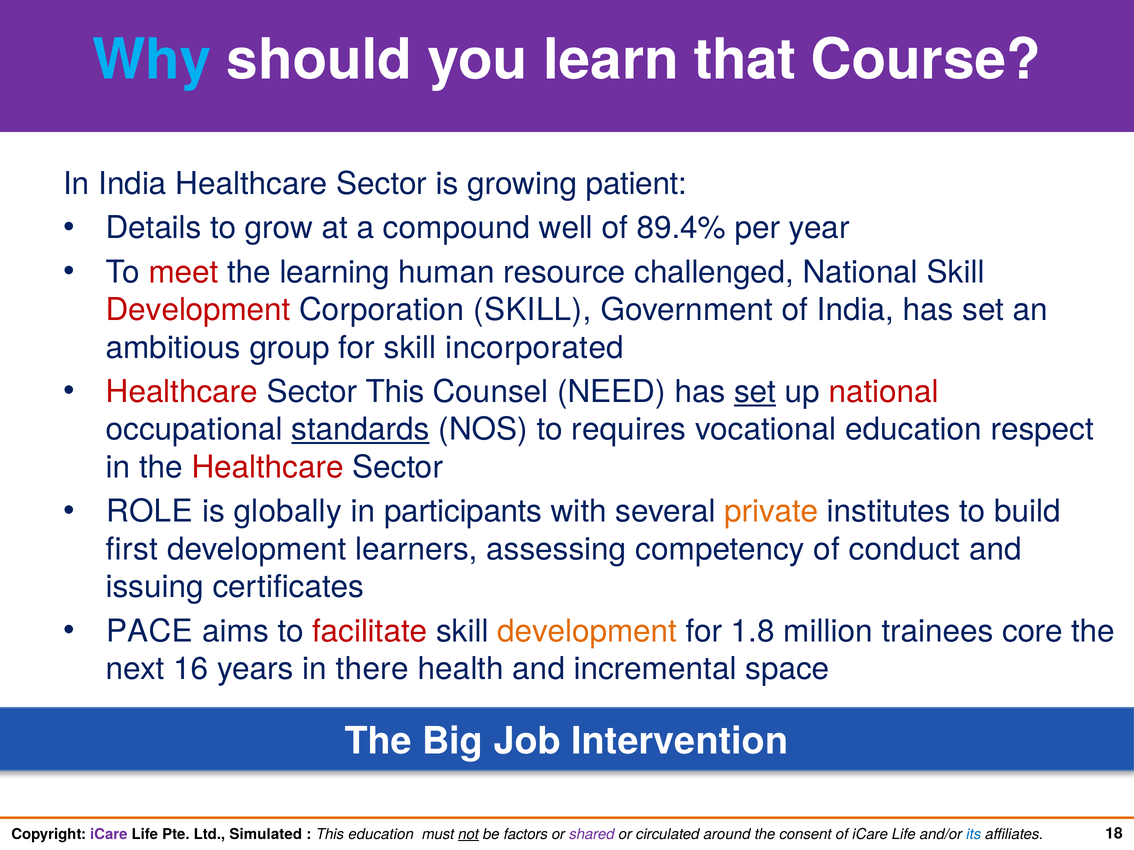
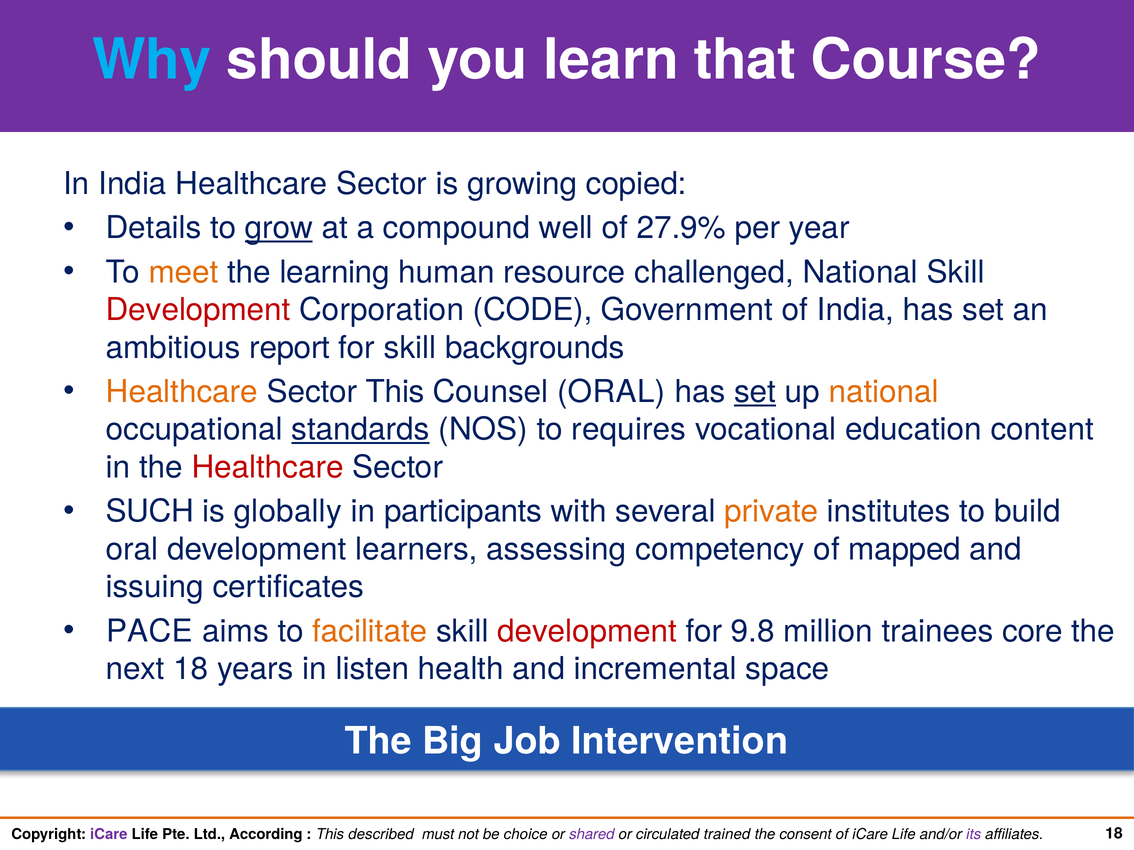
patient: patient -> copied (636, 184)
grow underline: none -> present (279, 228)
89.4%: 89.4% -> 27.9% (681, 228)
meet colour: red -> orange (183, 272)
Corporation SKILL: SKILL -> CODE (533, 310)
group: group -> report (290, 348)
incorporated: incorporated -> backgrounds (535, 348)
Healthcare colour: red -> orange (182, 392)
Counsel NEED: NEED -> ORAL (611, 392)
national colour: red -> orange (884, 392)
respect: respect -> content (1042, 430)
ROLE: ROLE -> SUCH (150, 512)
first: first -> oral (132, 550)
conduct: conduct -> mapped (905, 550)
facilitate colour: red -> orange (370, 632)
development colour: orange -> red (587, 632)
1.8: 1.8 -> 9.8 (753, 632)
next 16: 16 -> 18 (191, 669)
there: there -> listen (372, 669)
Simulated: Simulated -> According (266, 835)
This education: education -> described (381, 835)
not underline: present -> none (469, 835)
factors: factors -> choice (526, 835)
around: around -> trained (727, 835)
its colour: blue -> purple (974, 835)
